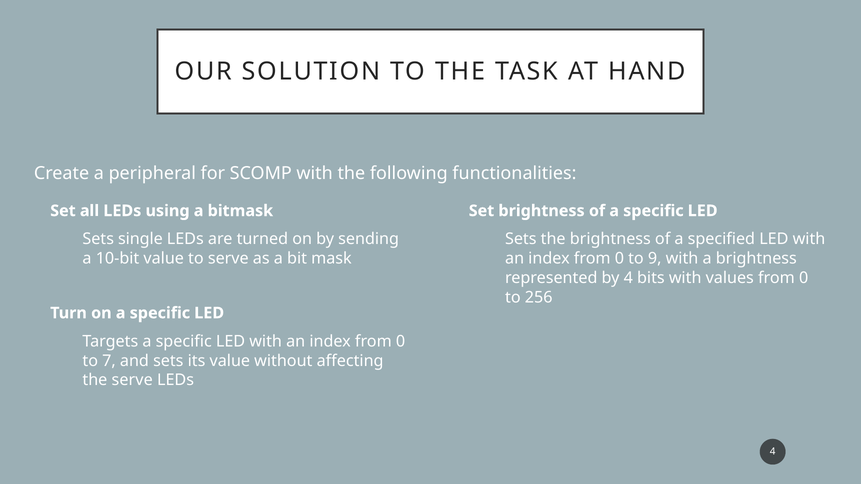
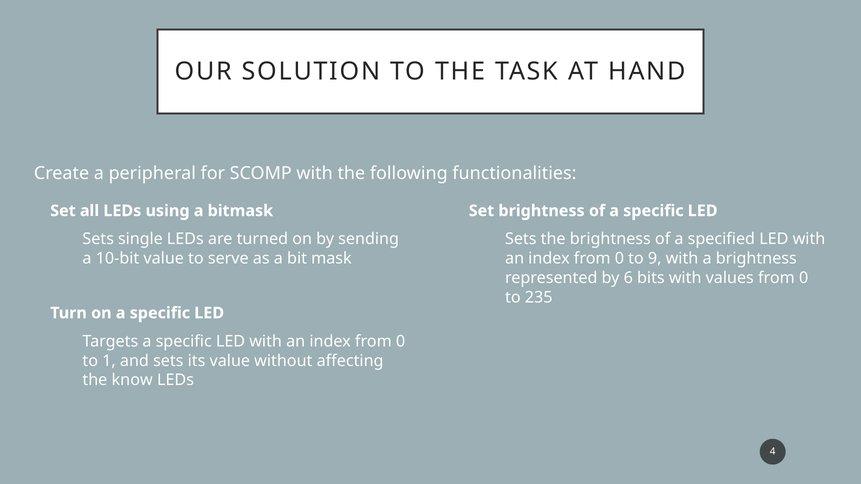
by 4: 4 -> 6 (628, 278)
256: 256 -> 235 (539, 297)
7: 7 -> 1 (109, 361)
the serve: serve -> know (132, 380)
